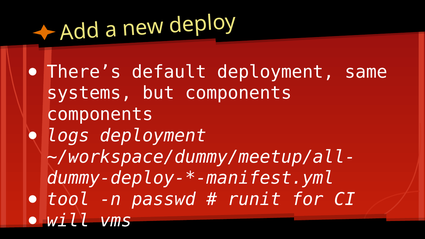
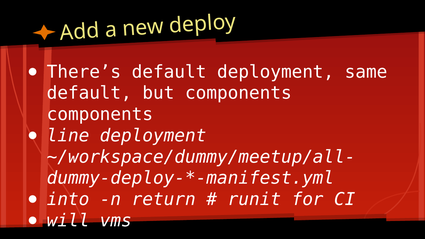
systems: systems -> default (89, 93)
logs: logs -> line (68, 136)
tool: tool -> into (68, 199)
passwd: passwd -> return (164, 199)
